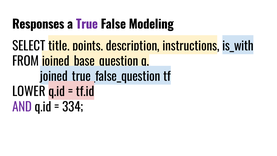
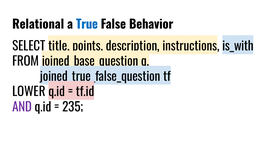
Responses: Responses -> Relational (38, 24)
True colour: purple -> blue (87, 24)
Modeling: Modeling -> Behavior (151, 24)
334: 334 -> 235 (73, 107)
